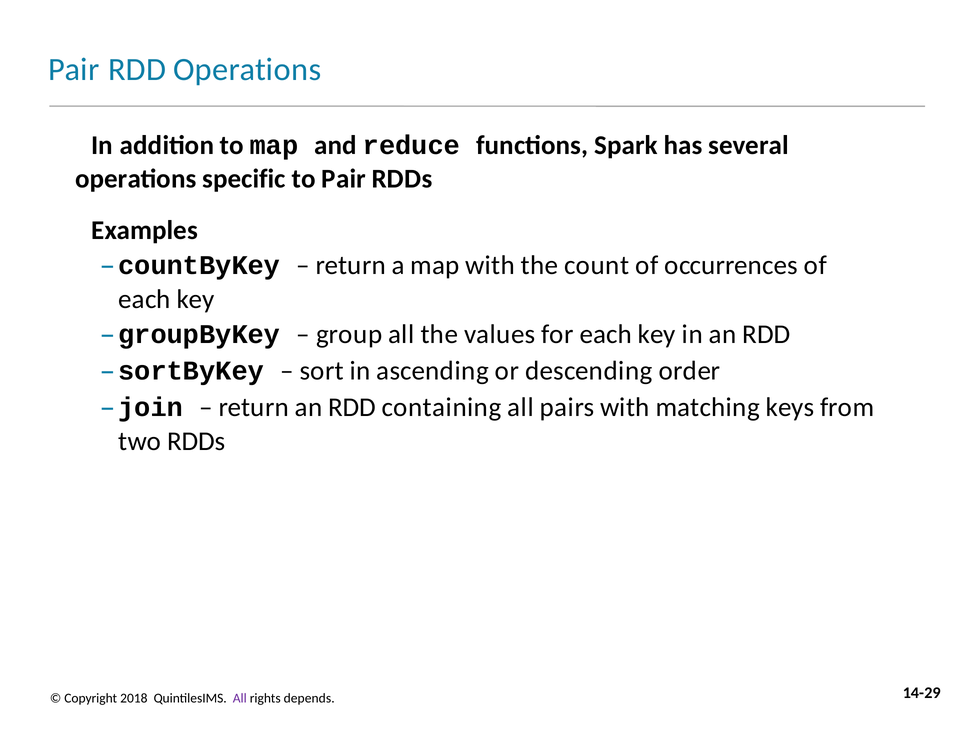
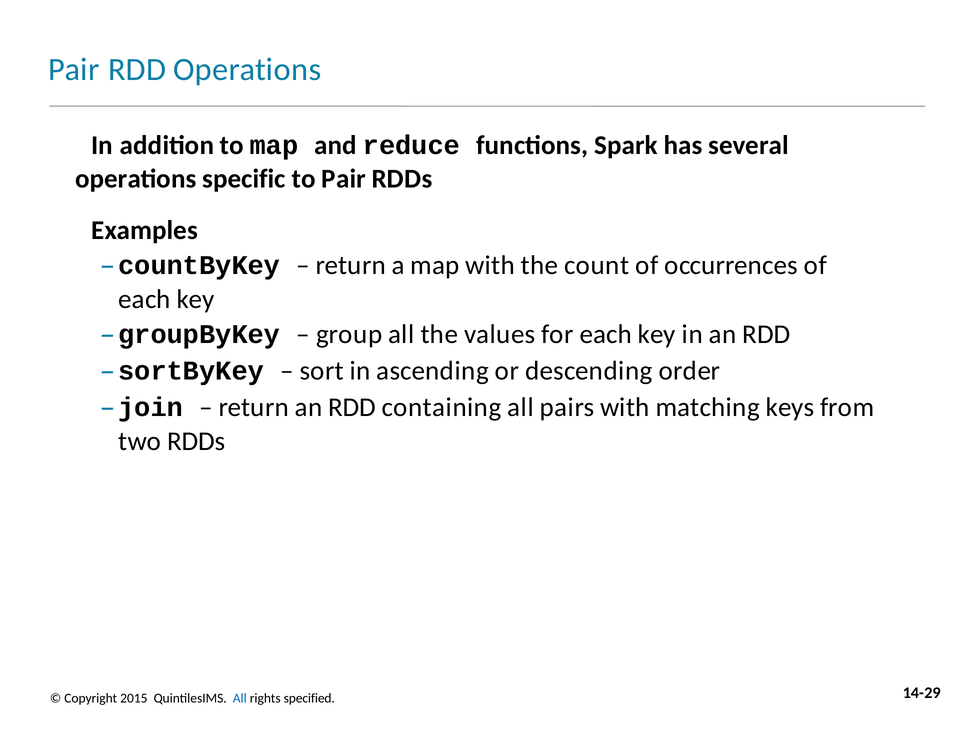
2018: 2018 -> 2015 (134, 698)
All colour: purple -> blue (240, 698)
depends: depends -> specified (309, 698)
